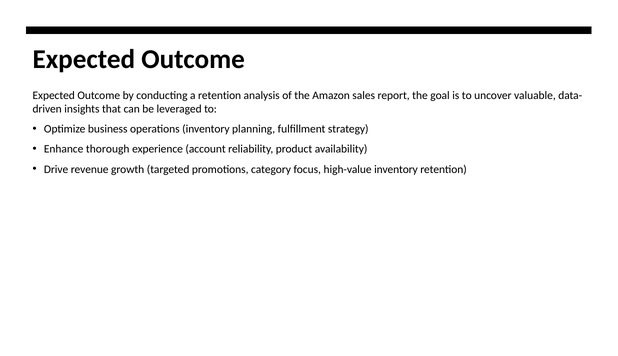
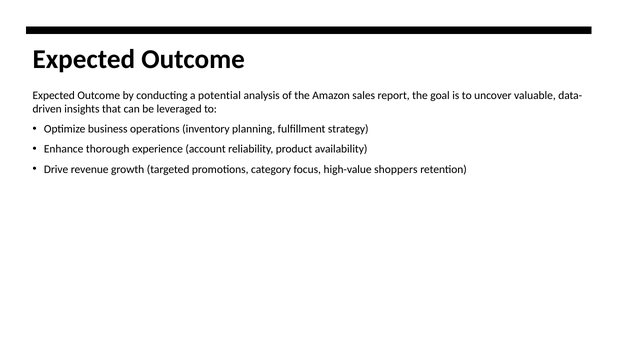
a retention: retention -> potential (220, 95)
high-value inventory: inventory -> shoppers (396, 169)
